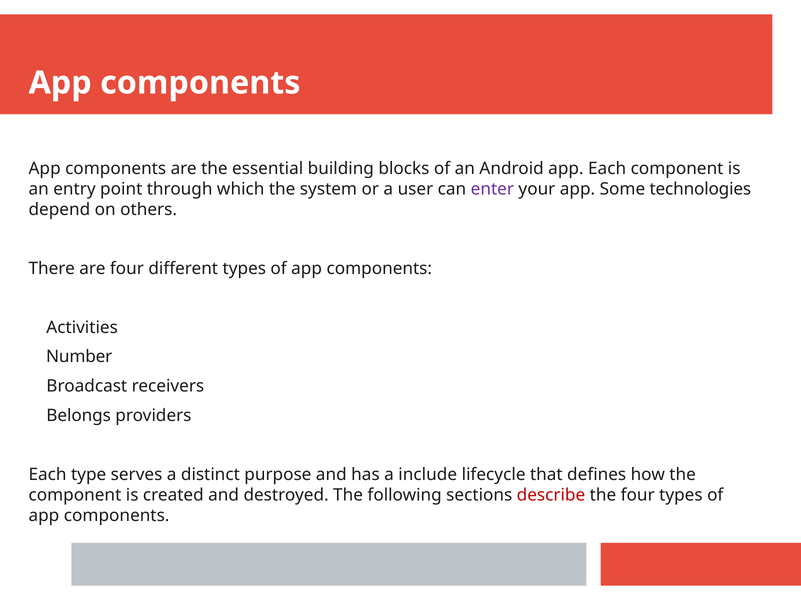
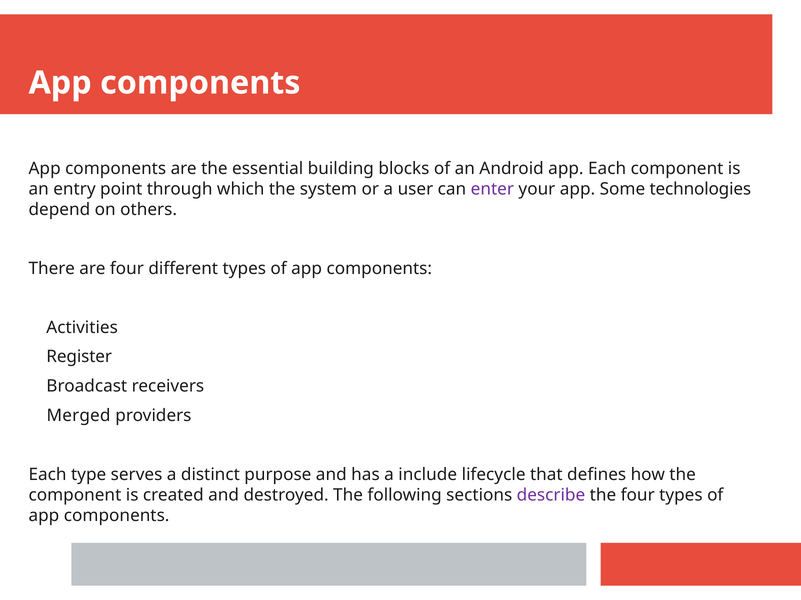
Number: Number -> Register (79, 357)
Belongs: Belongs -> Merged (79, 416)
describe colour: red -> purple (551, 495)
